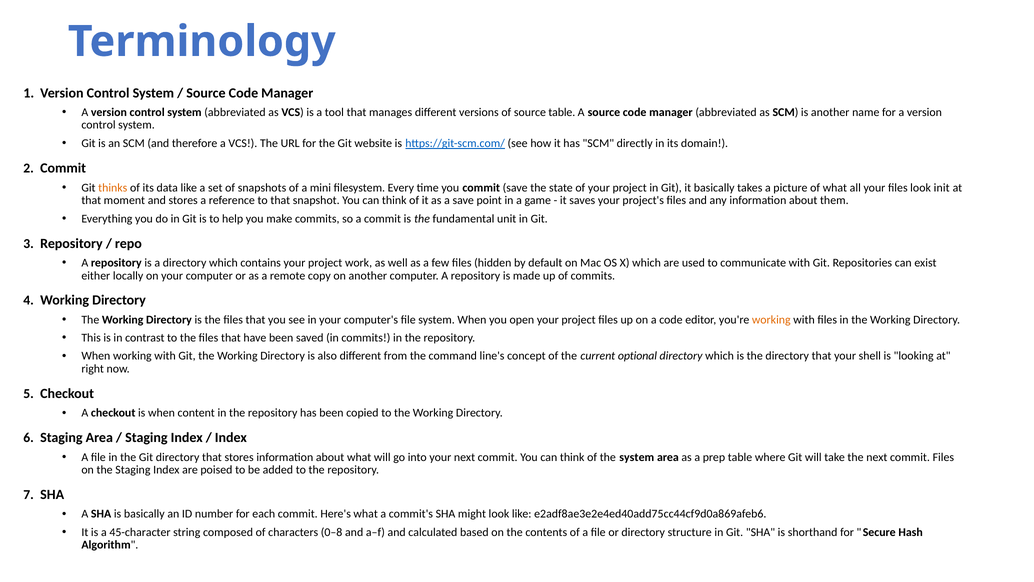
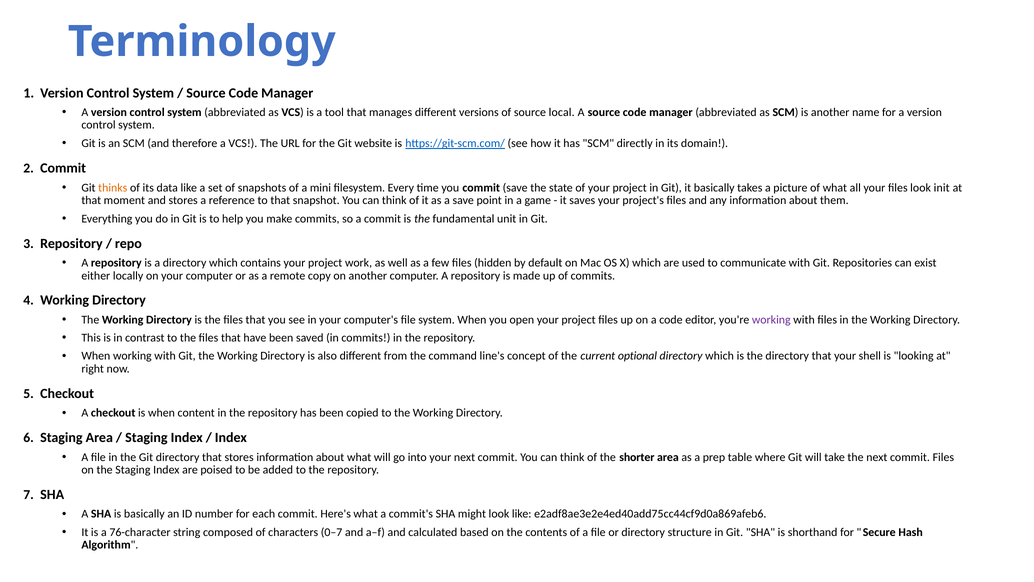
source table: table -> local (562, 112)
working colour: orange -> purple (771, 320)
the system: system -> shorter (637, 457)
45-character: 45-character -> 76-character (140, 532)
0–8: 0–8 -> 0–7 (332, 532)
